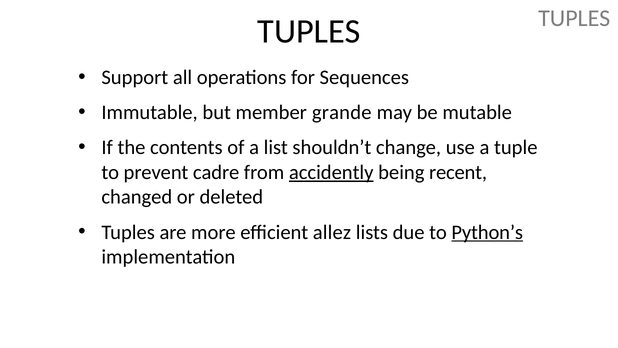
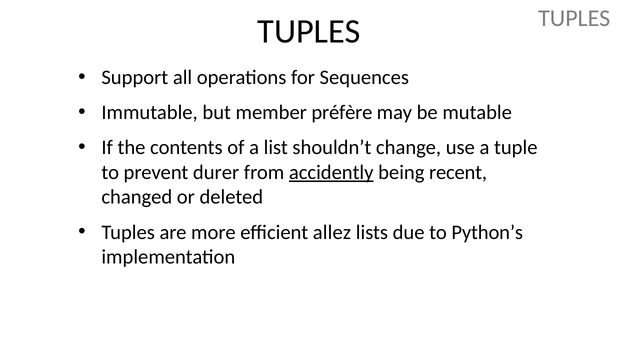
grande: grande -> préfère (342, 112)
cadre: cadre -> durer (216, 172)
Python’s underline: present -> none (487, 232)
